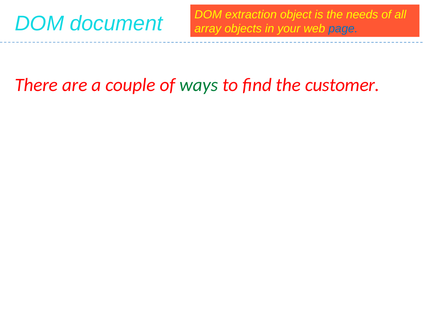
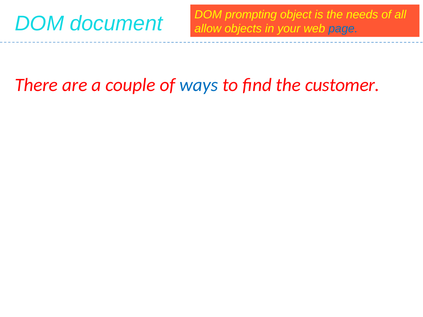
extraction: extraction -> prompting (251, 14)
array: array -> allow (208, 29)
ways colour: green -> blue (199, 85)
